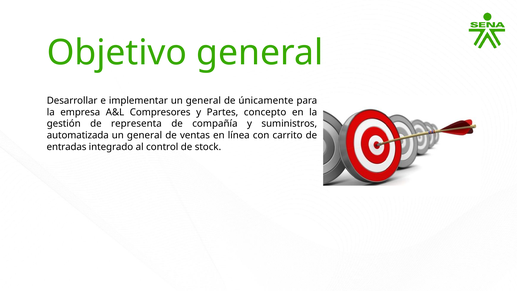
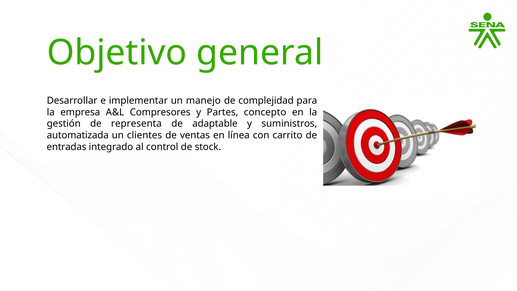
implementar un general: general -> manejo (203, 100)
únicamente: únicamente -> complejidad (266, 100)
compañía: compañía -> adaptable (215, 124)
general: general -> clientes (145, 135)
